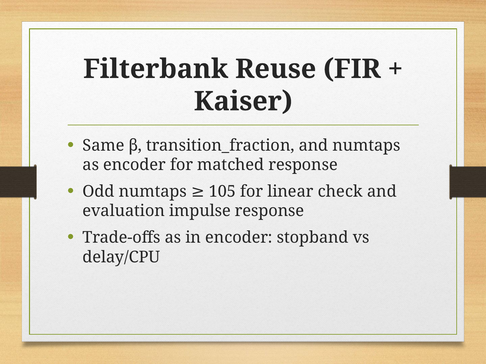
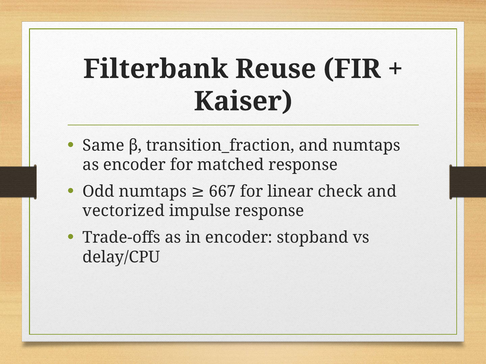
105: 105 -> 667 (222, 192)
evaluation: evaluation -> vectorized (124, 211)
